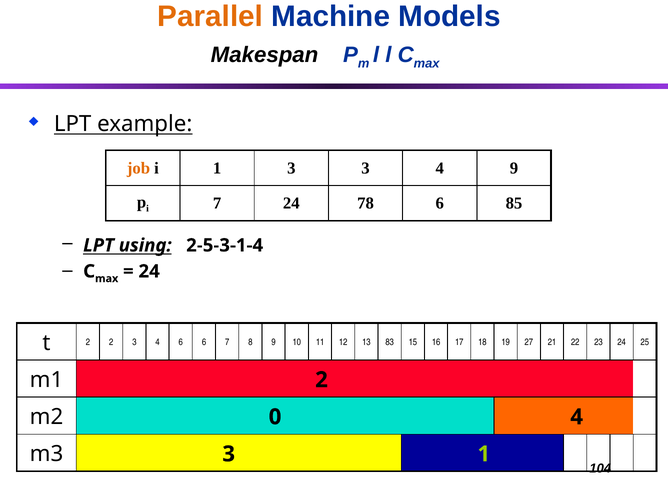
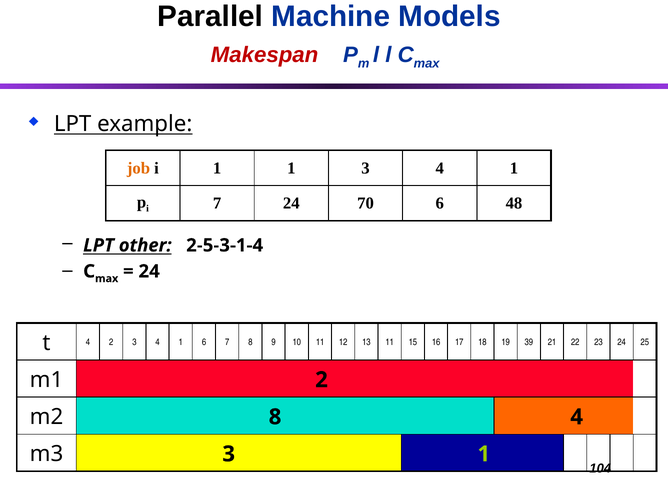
Parallel colour: orange -> black (210, 17)
Makespan colour: black -> red (265, 55)
1 3: 3 -> 1 (291, 168)
9: 9 -> 1 (514, 168)
78: 78 -> 70 (366, 203)
85: 85 -> 48 (514, 203)
using: using -> other (145, 245)
t 2: 2 -> 4 (88, 342)
2 3 4 6: 6 -> 1 (181, 342)
13 83: 83 -> 11 (390, 342)
27: 27 -> 39 (529, 342)
m2 0: 0 -> 8 (275, 417)
